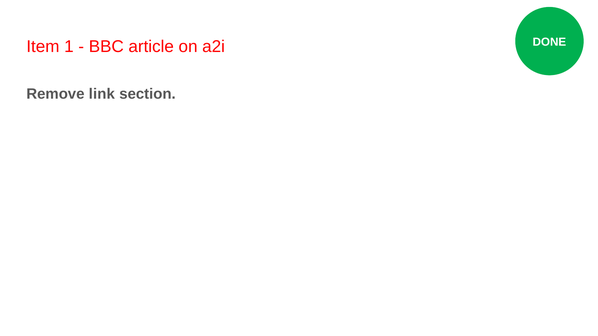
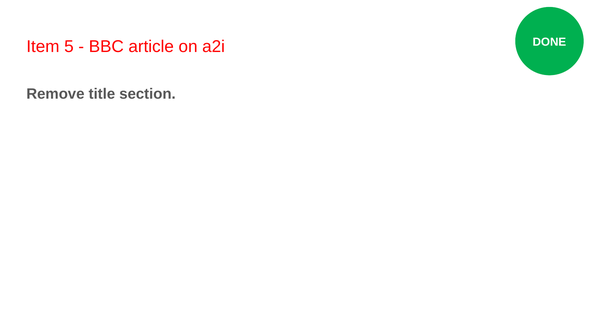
1: 1 -> 5 (69, 47)
link: link -> title (102, 94)
